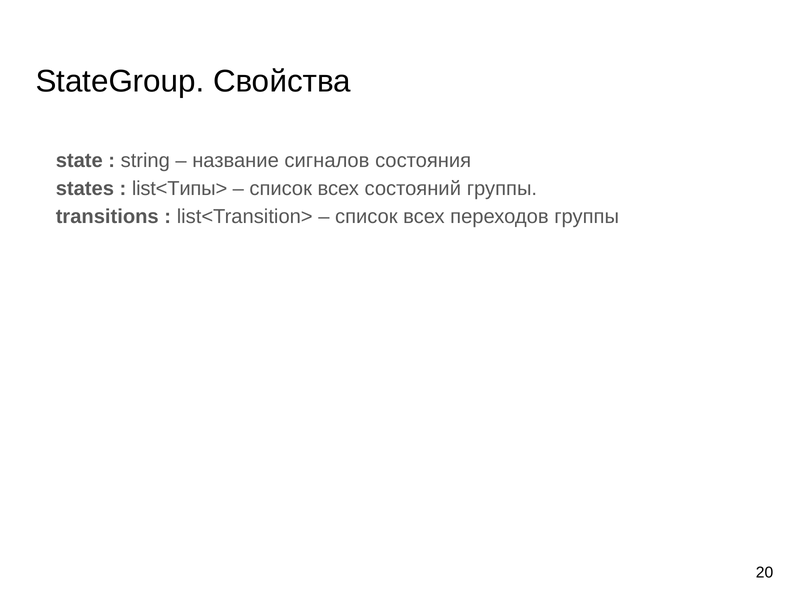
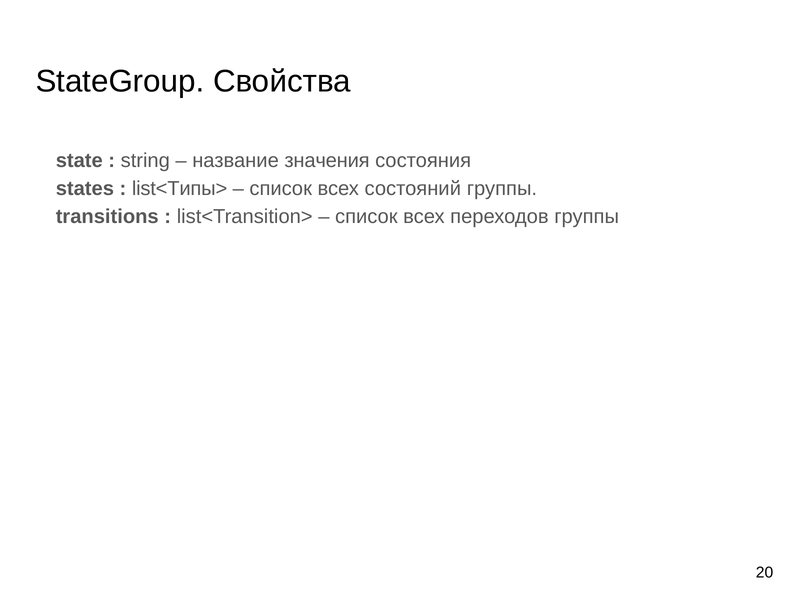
сигналов: сигналов -> значения (327, 161)
